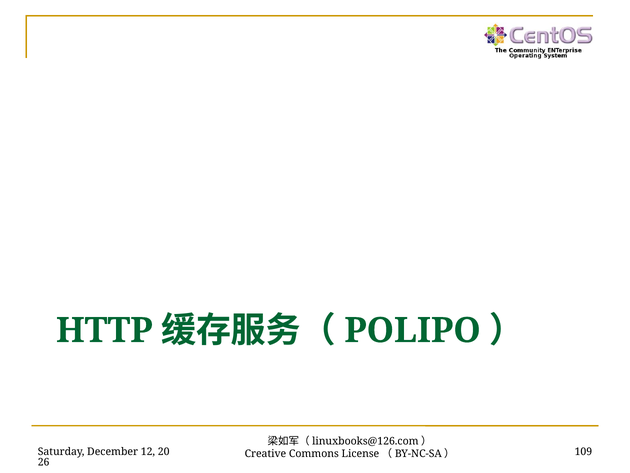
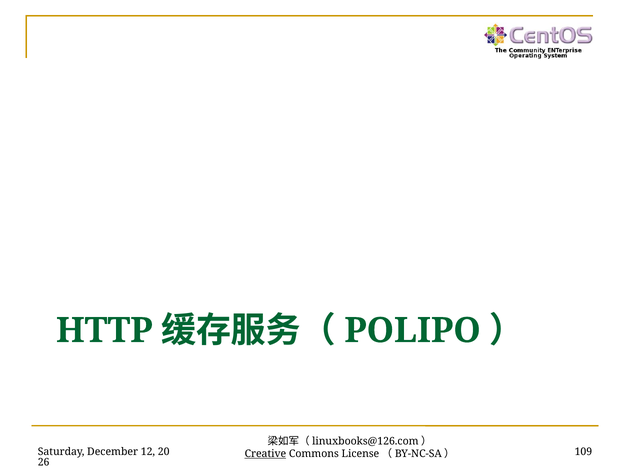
Creative underline: none -> present (265, 453)
